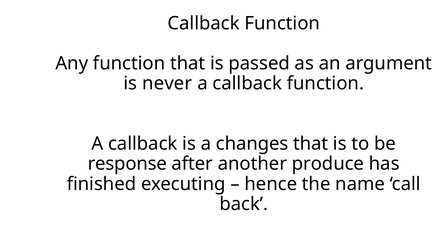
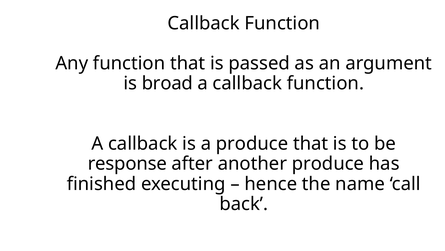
never: never -> broad (167, 83)
a changes: changes -> produce (252, 143)
